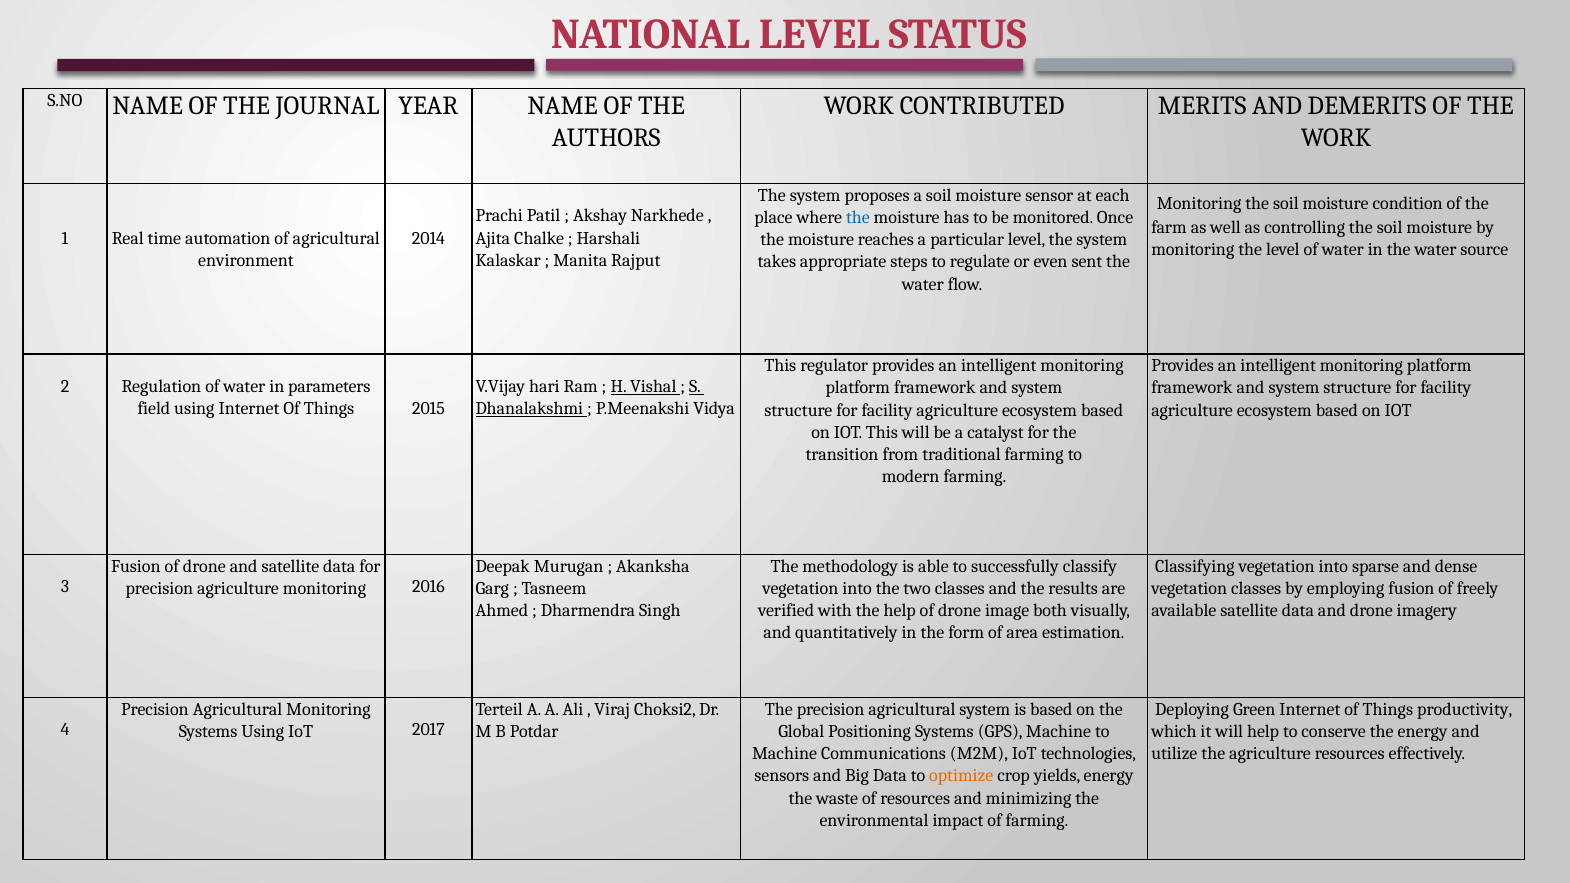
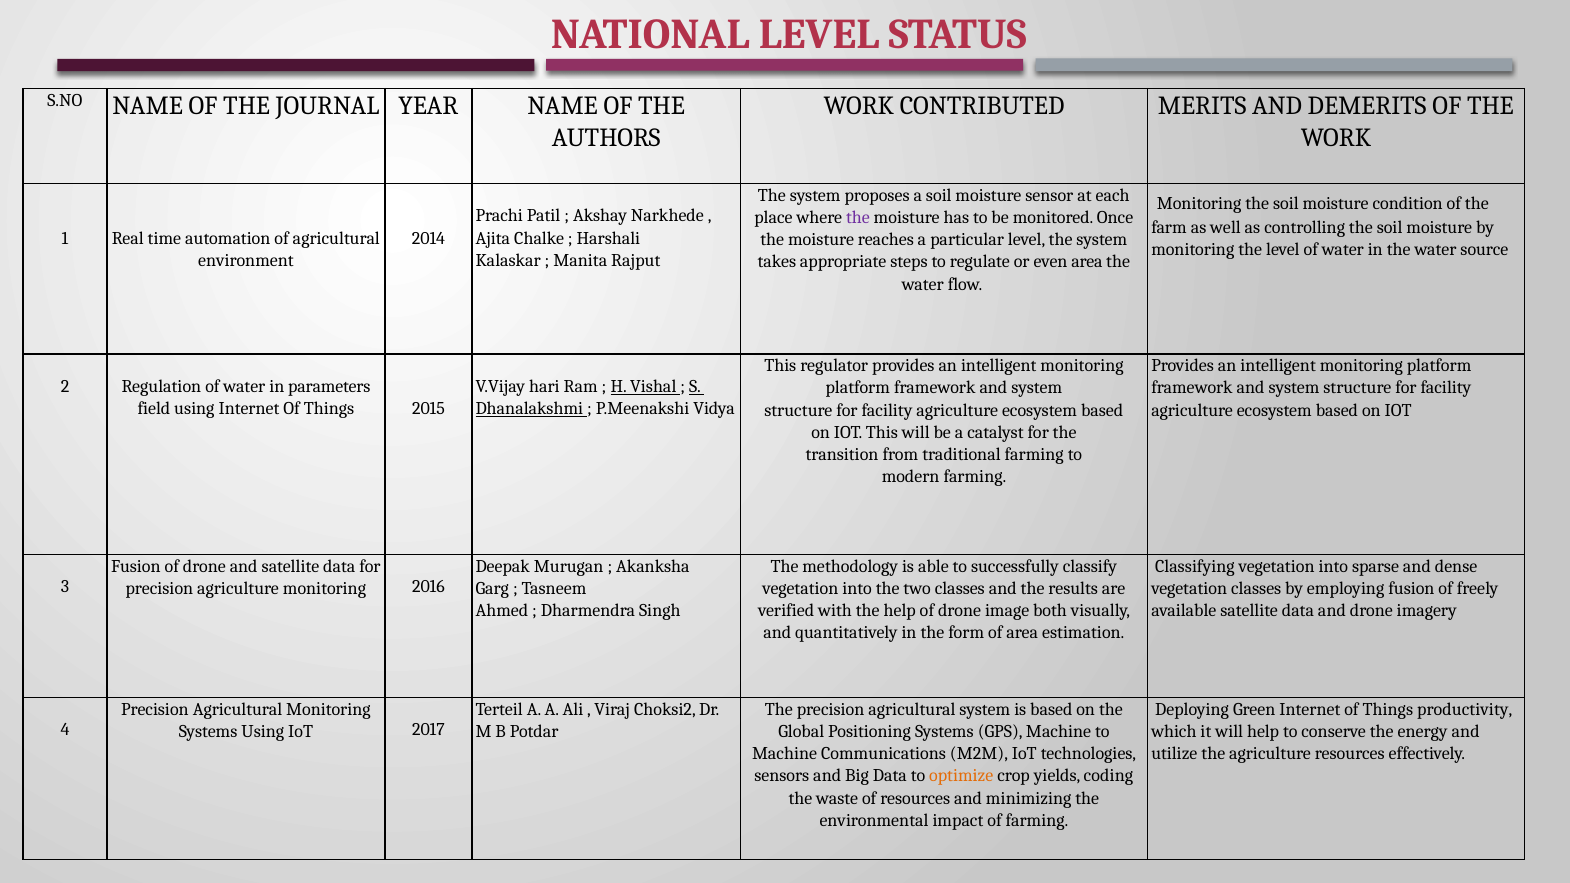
the colour: blue -> purple (858, 218)
even sent: sent -> area (1087, 262)
yields energy: energy -> coding (1108, 776)
